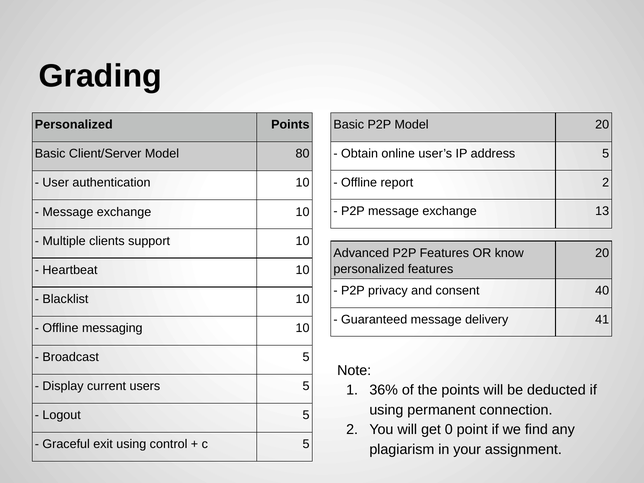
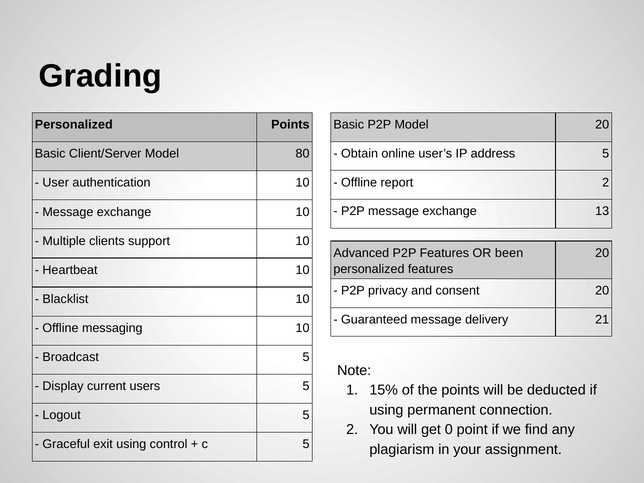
know: know -> been (509, 253)
consent 40: 40 -> 20 (602, 291)
41: 41 -> 21 (602, 320)
36%: 36% -> 15% (384, 390)
